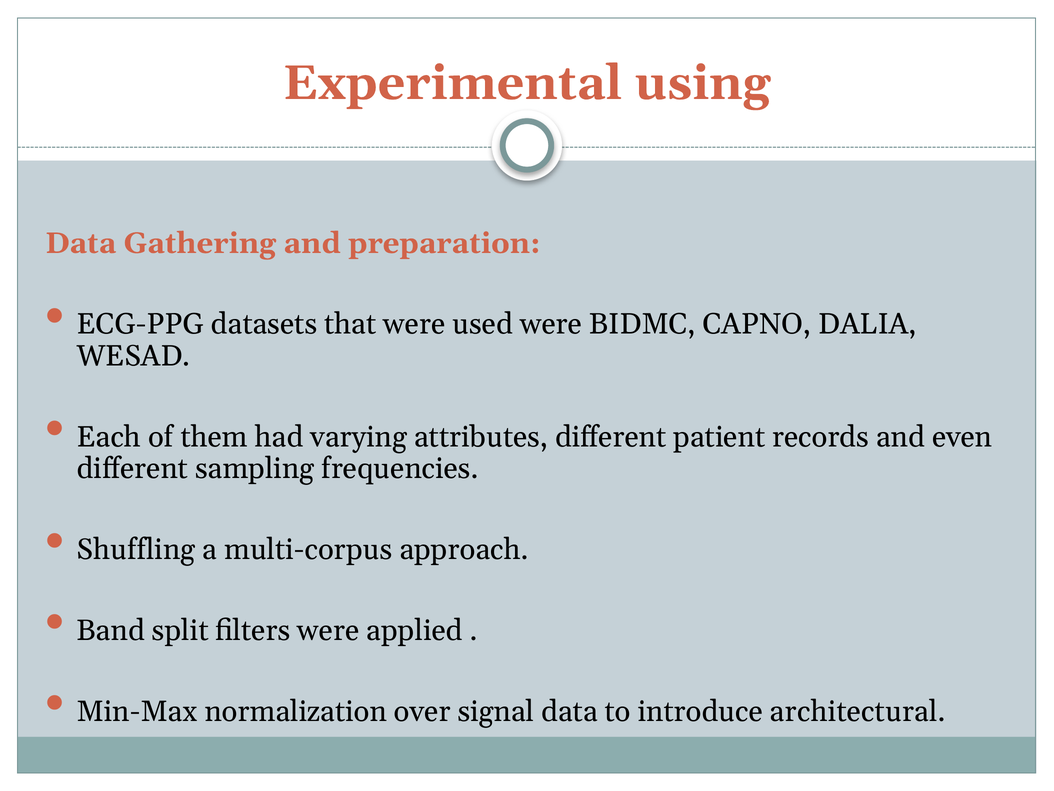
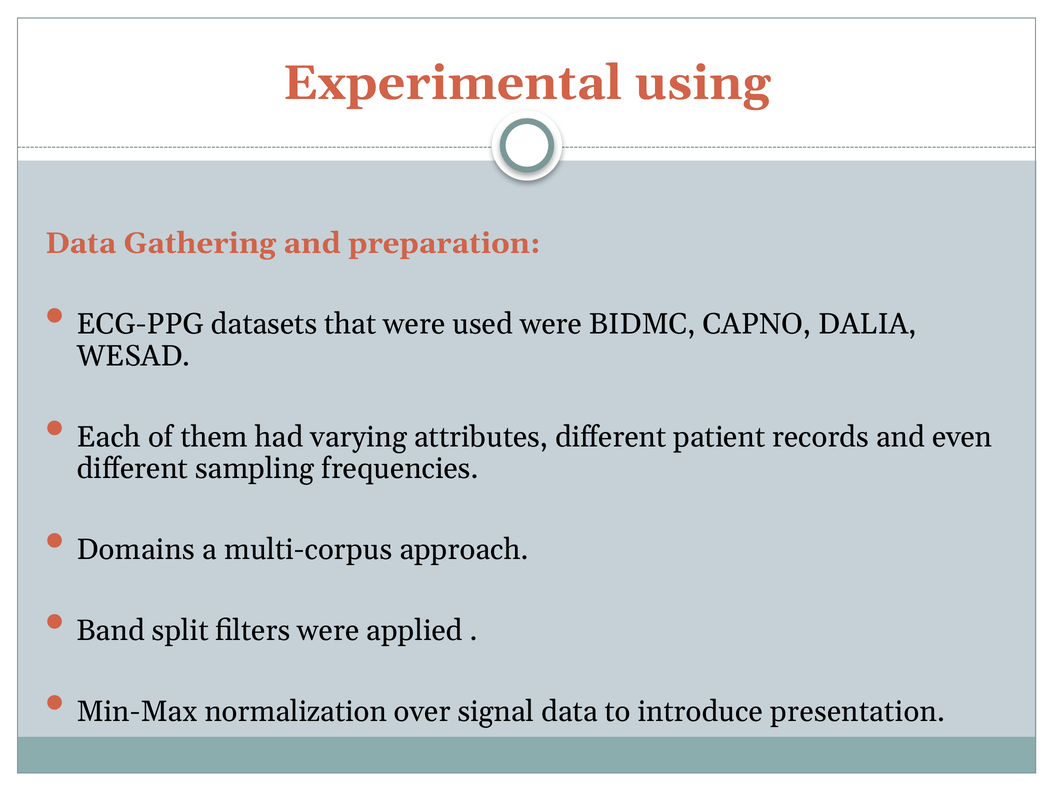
Shuffling: Shuffling -> Domains (136, 549)
architectural: architectural -> presentation (858, 711)
